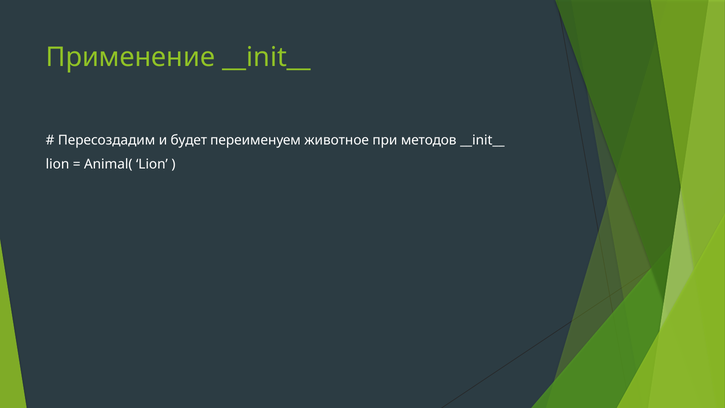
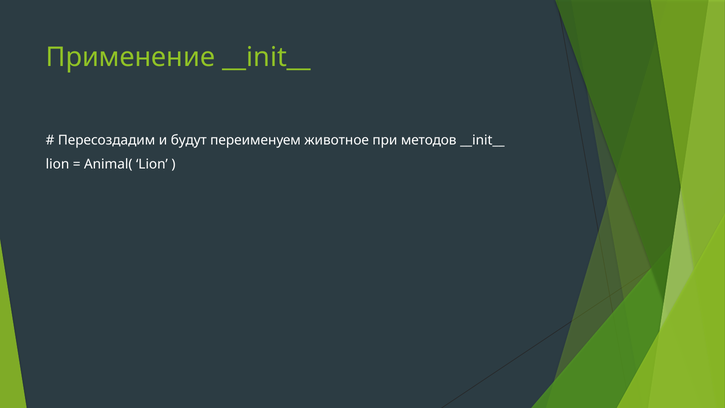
будет: будет -> будут (189, 140)
